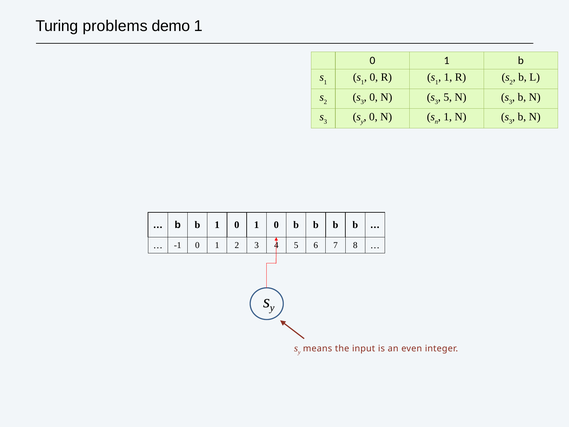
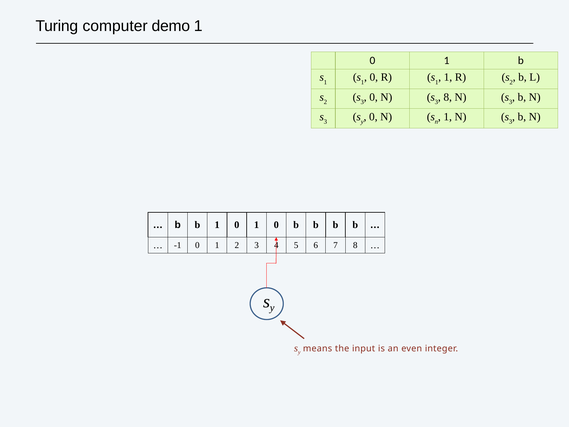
problems: problems -> computer (115, 26)
5: 5 -> 8 (448, 97)
